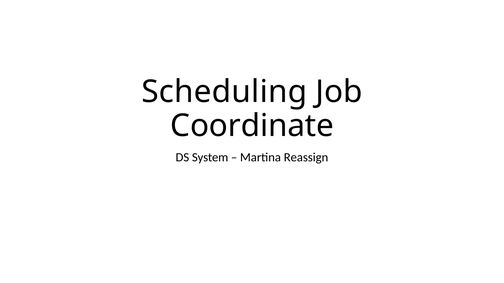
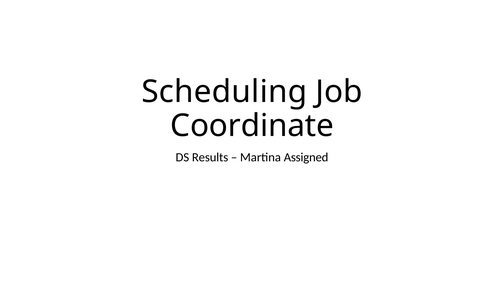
System: System -> Results (210, 158)
Reassign: Reassign -> Assigned (306, 158)
